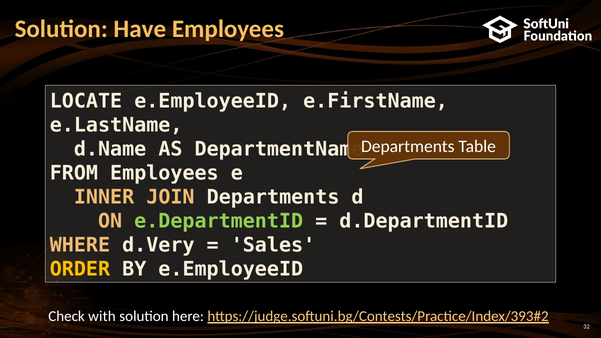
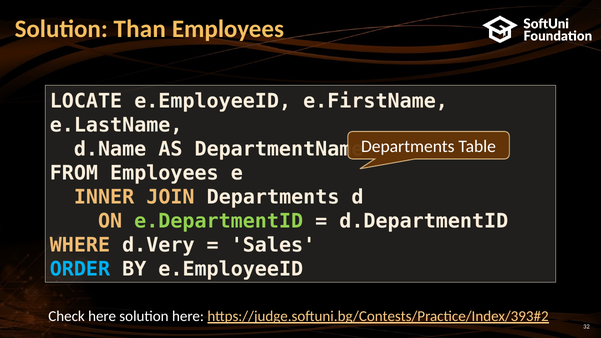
Have: Have -> Than (140, 29)
ORDER colour: yellow -> light blue (80, 269)
Check with: with -> here (102, 316)
